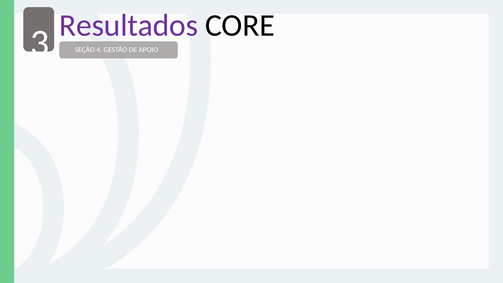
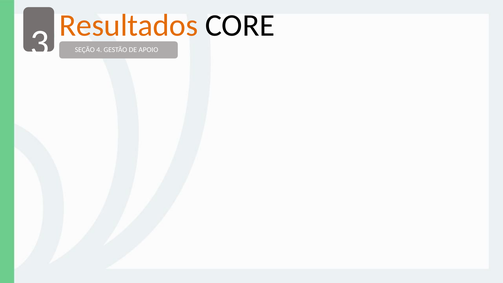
Resultados colour: purple -> orange (129, 25)
